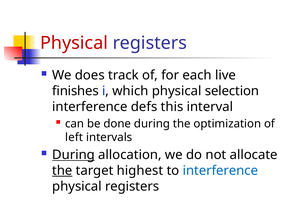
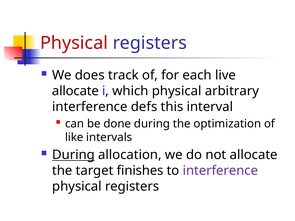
finishes: finishes -> allocate (75, 91)
selection: selection -> arbitrary (232, 91)
left: left -> like (74, 138)
the underline: present -> none (62, 171)
highest: highest -> finishes (140, 171)
interference colour: blue -> purple (220, 171)
